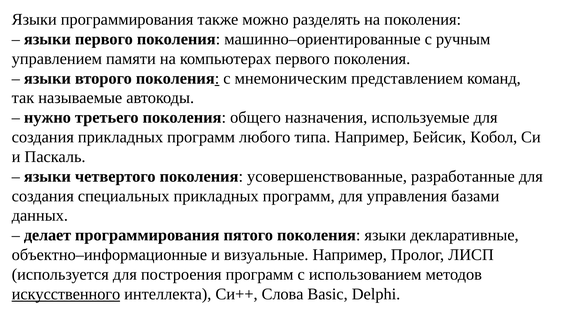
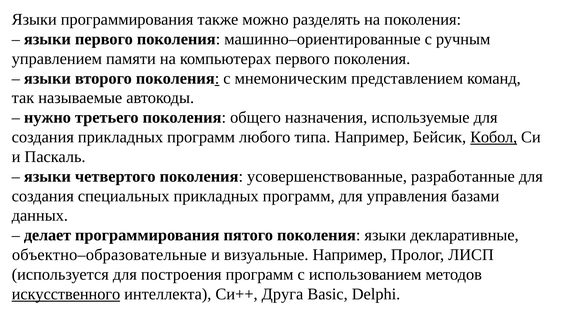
Кобол underline: none -> present (494, 137)
объектно–информационные: объектно–информационные -> объектно–образовательные (109, 255)
Слова: Слова -> Друга (282, 295)
